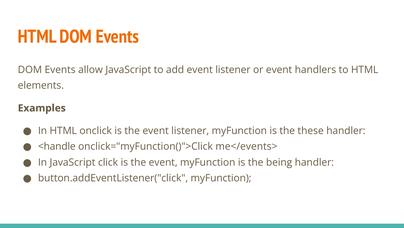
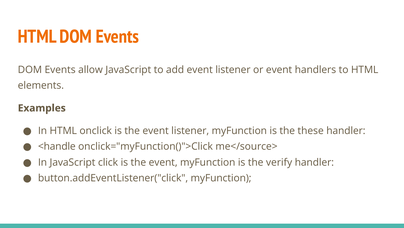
me</events>: me</events> -> me</source> (246, 146)
being: being -> verify (279, 162)
